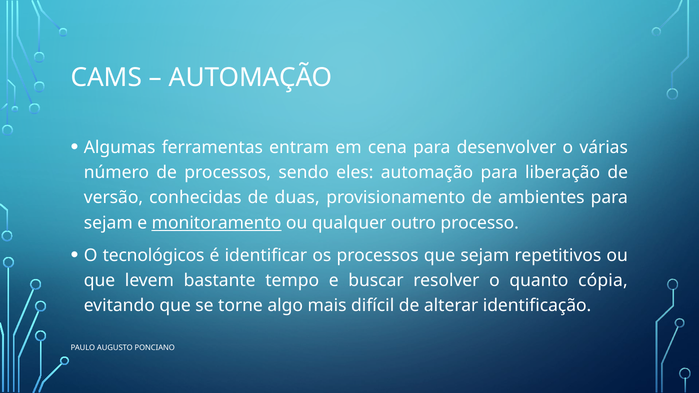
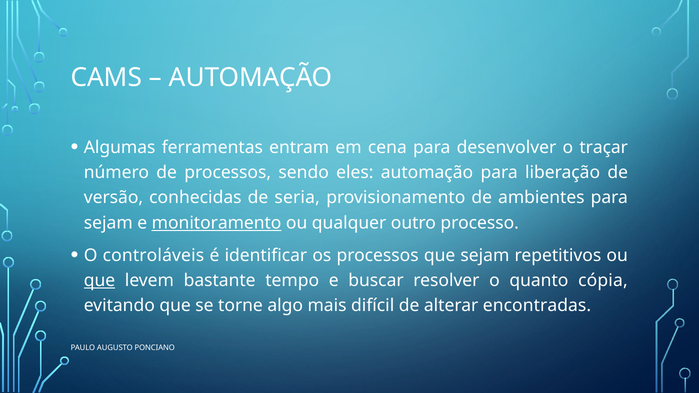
várias: várias -> traçar (604, 148)
duas: duas -> seria (297, 198)
tecnológicos: tecnológicos -> controláveis (153, 255)
que underline: none -> present (99, 281)
identificação: identificação -> encontradas (537, 306)
